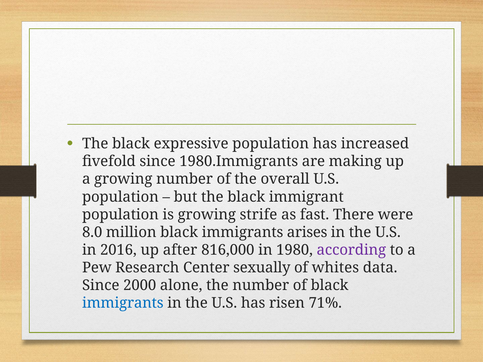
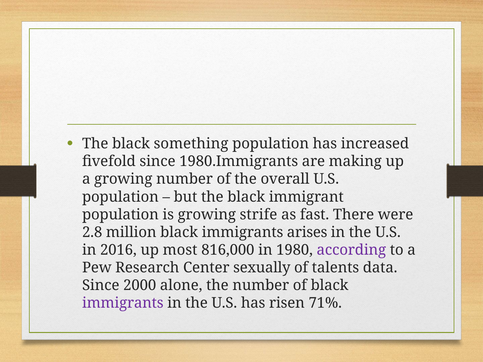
expressive: expressive -> something (191, 144)
8.0: 8.0 -> 2.8 (92, 232)
after: after -> most (180, 250)
whites: whites -> talents (335, 268)
immigrants colour: blue -> purple (123, 303)
